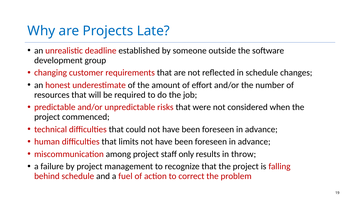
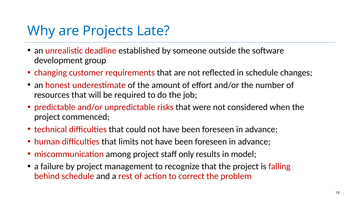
throw: throw -> model (244, 154)
fuel: fuel -> rest (125, 176)
